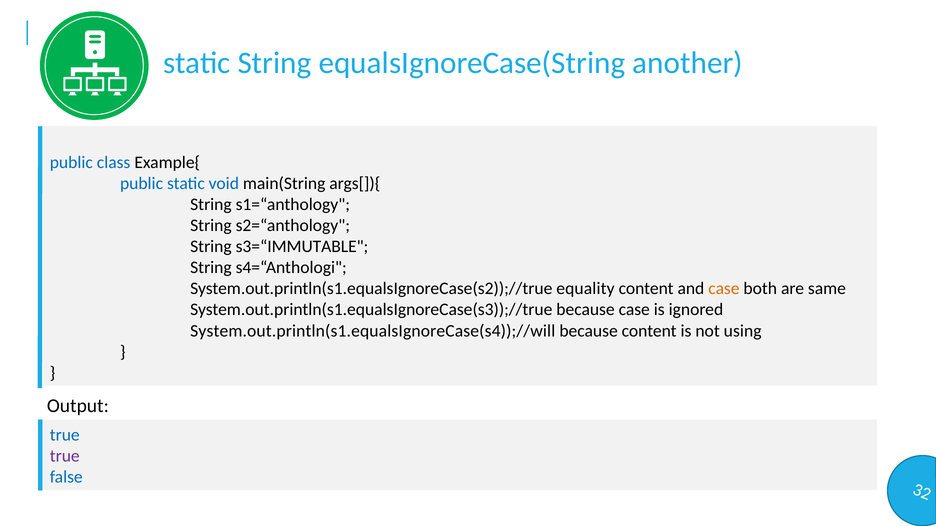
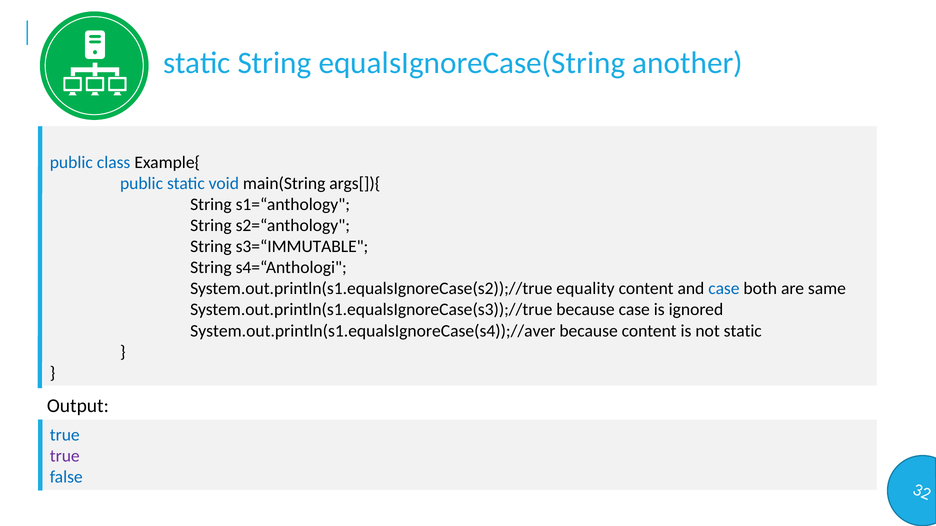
case colour: orange -> blue (724, 289)
System.out.println(s1.equalsIgnoreCase(s4));//will: System.out.println(s1.equalsIgnoreCase(s4));//will -> System.out.println(s1.equalsIgnoreCase(s4));//aver (373, 331)
not using: using -> static (743, 331)
